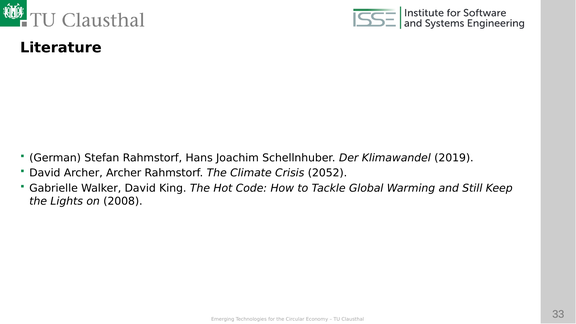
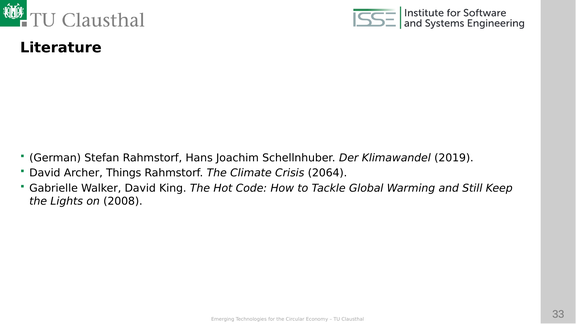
Archer Archer: Archer -> Things (124, 173)
2052: 2052 -> 2064 (327, 173)
